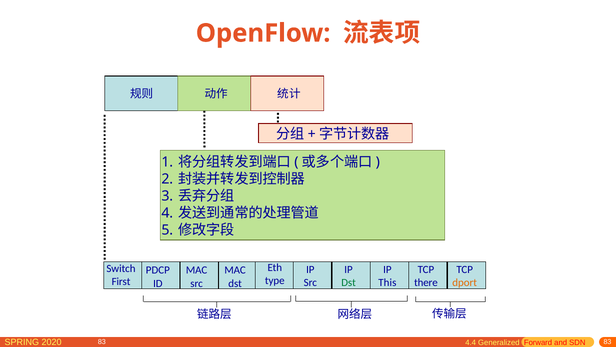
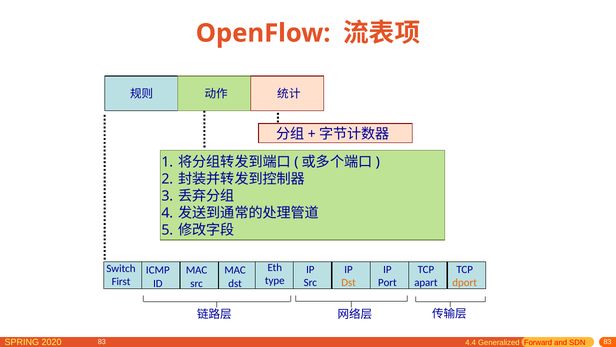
PDCP: PDCP -> ICMP (158, 270)
Dst colour: green -> orange (349, 282)
This: This -> Port (387, 282)
there: there -> apart (426, 282)
